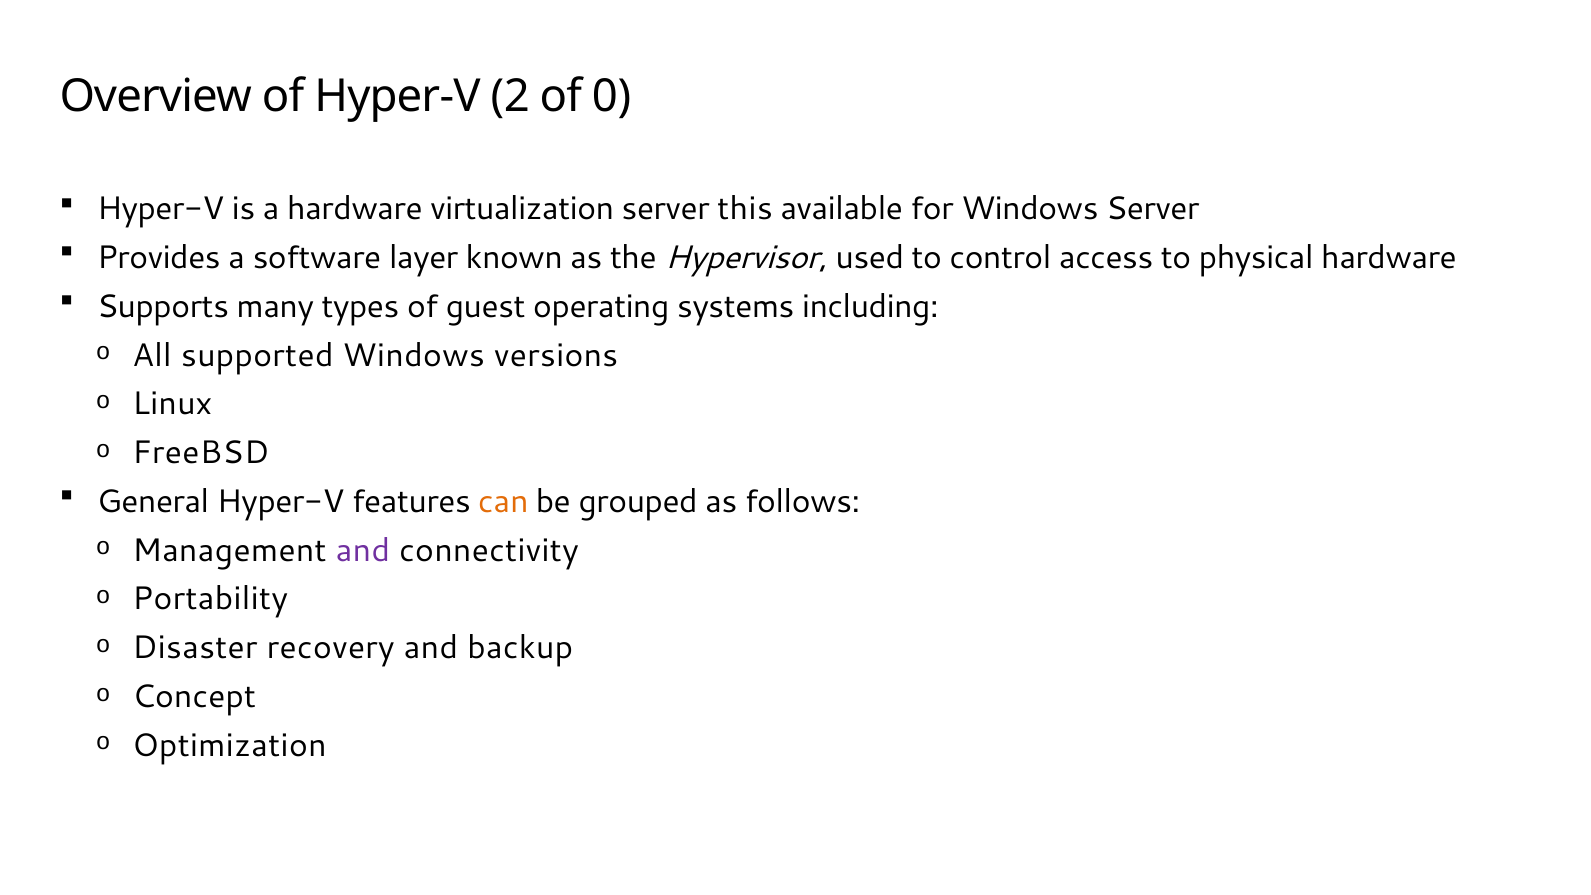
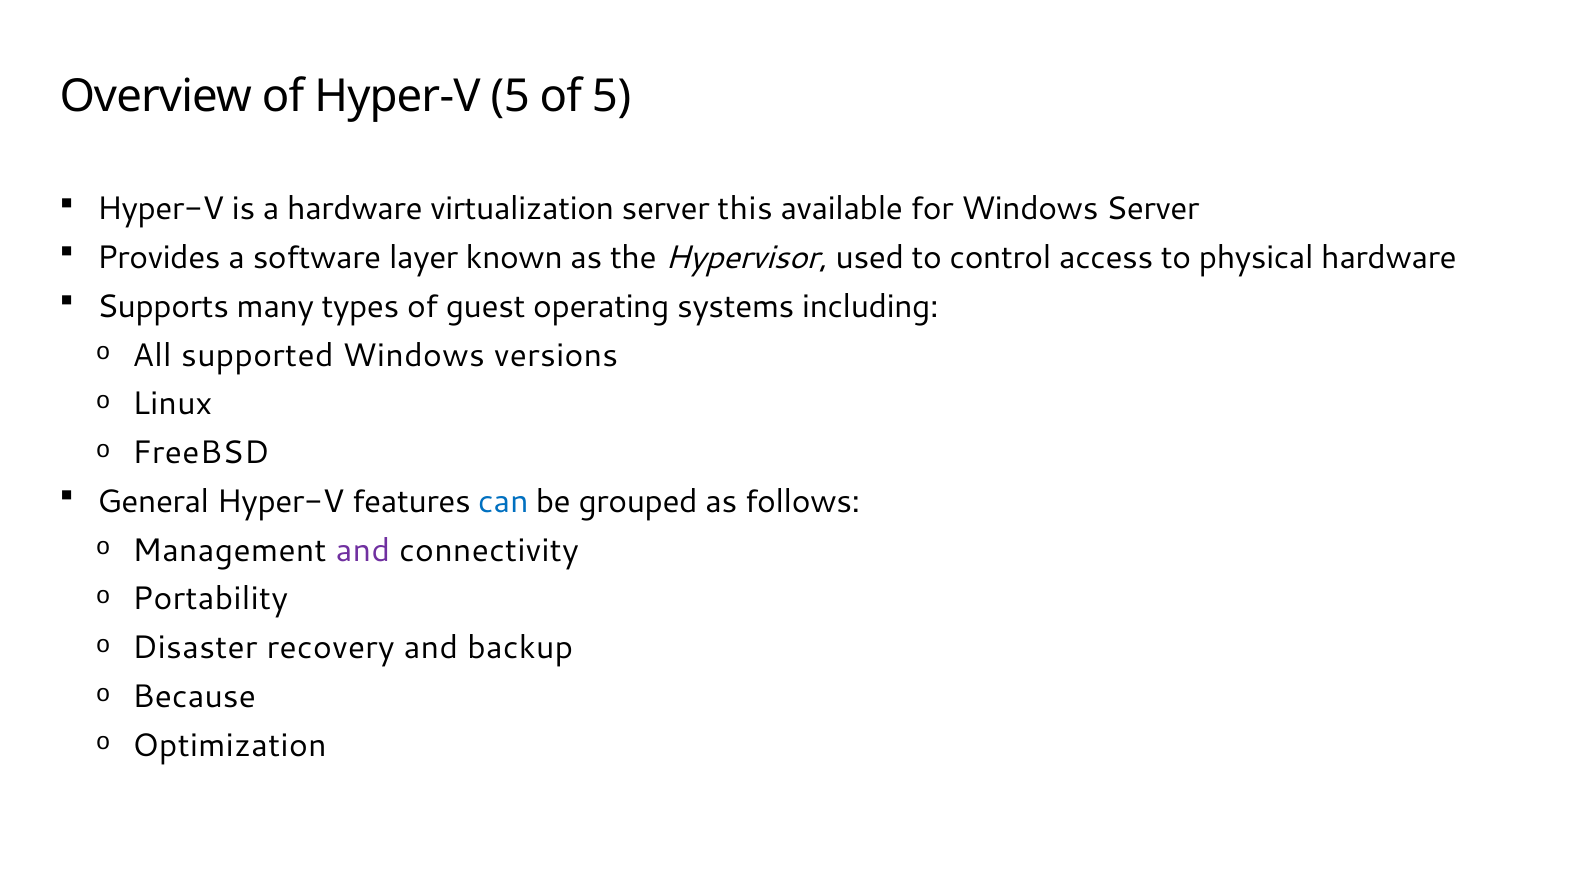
Hyper-V 2: 2 -> 5 (510, 97)
of 0: 0 -> 5 (612, 97)
can colour: orange -> blue (503, 502)
Concept: Concept -> Because (194, 697)
